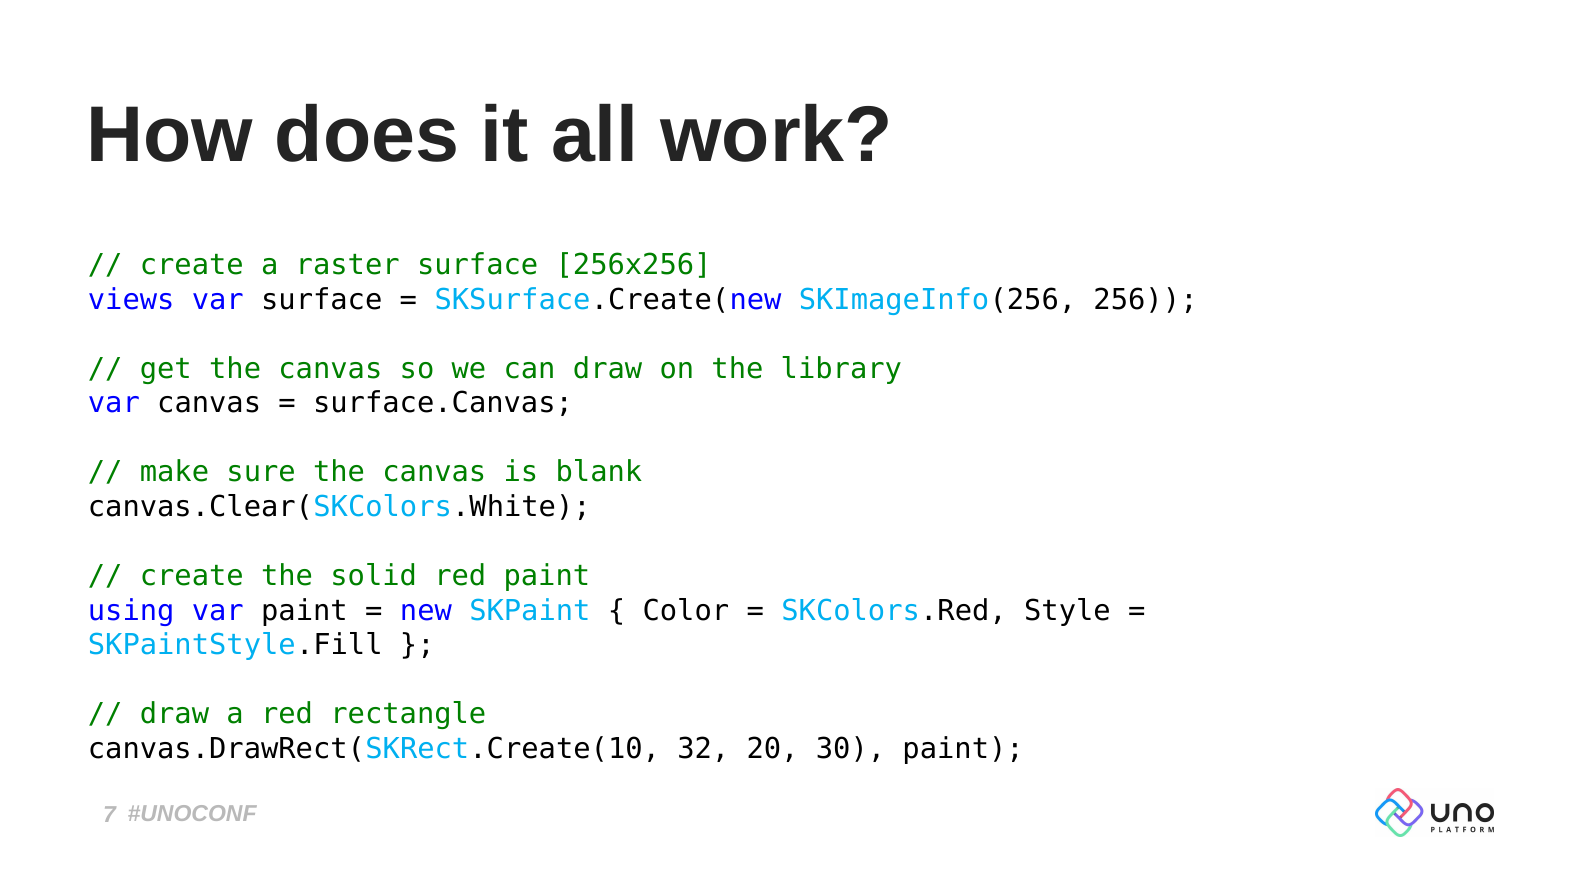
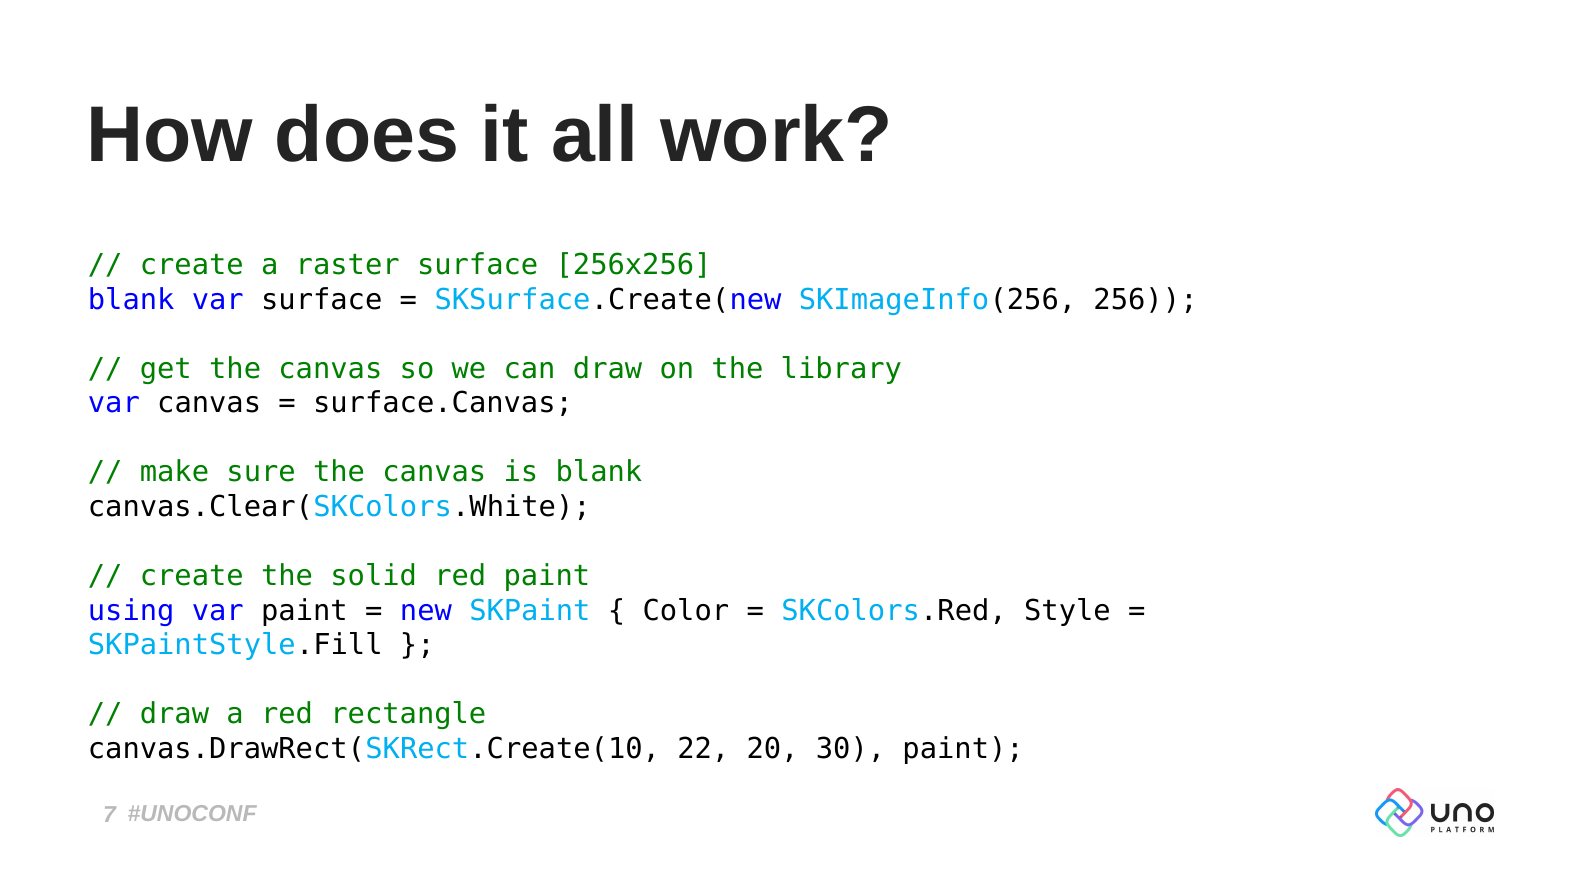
views: views -> blank (131, 300)
32: 32 -> 22 (703, 749)
